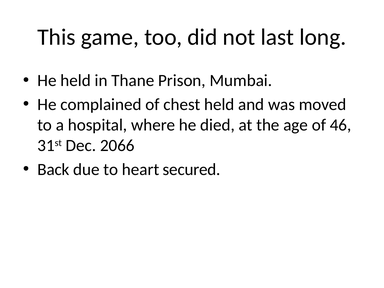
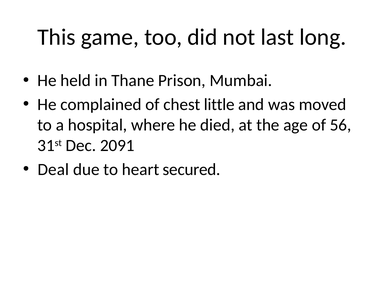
chest held: held -> little (219, 104)
46: 46 -> 56 (341, 125)
2066: 2066 -> 2091 (117, 145)
Back: Back -> Deal (53, 169)
